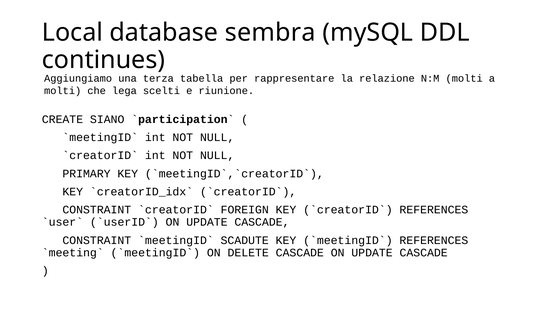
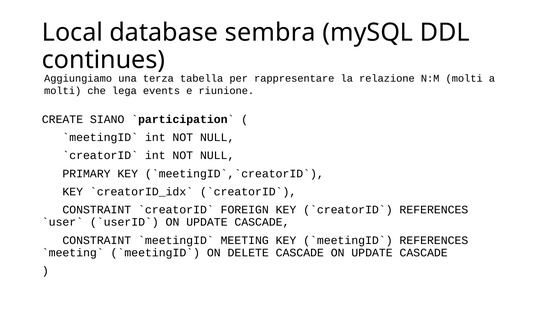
scelti: scelti -> events (161, 91)
SCADUTE: SCADUTE -> MEETING (245, 240)
